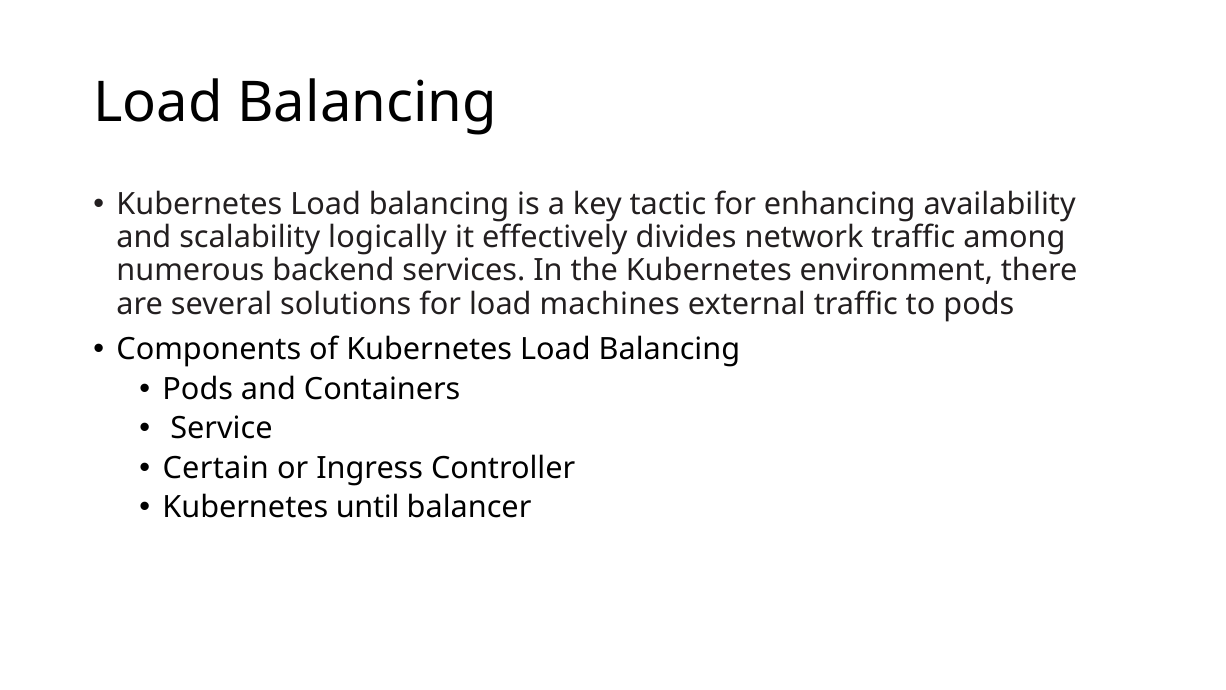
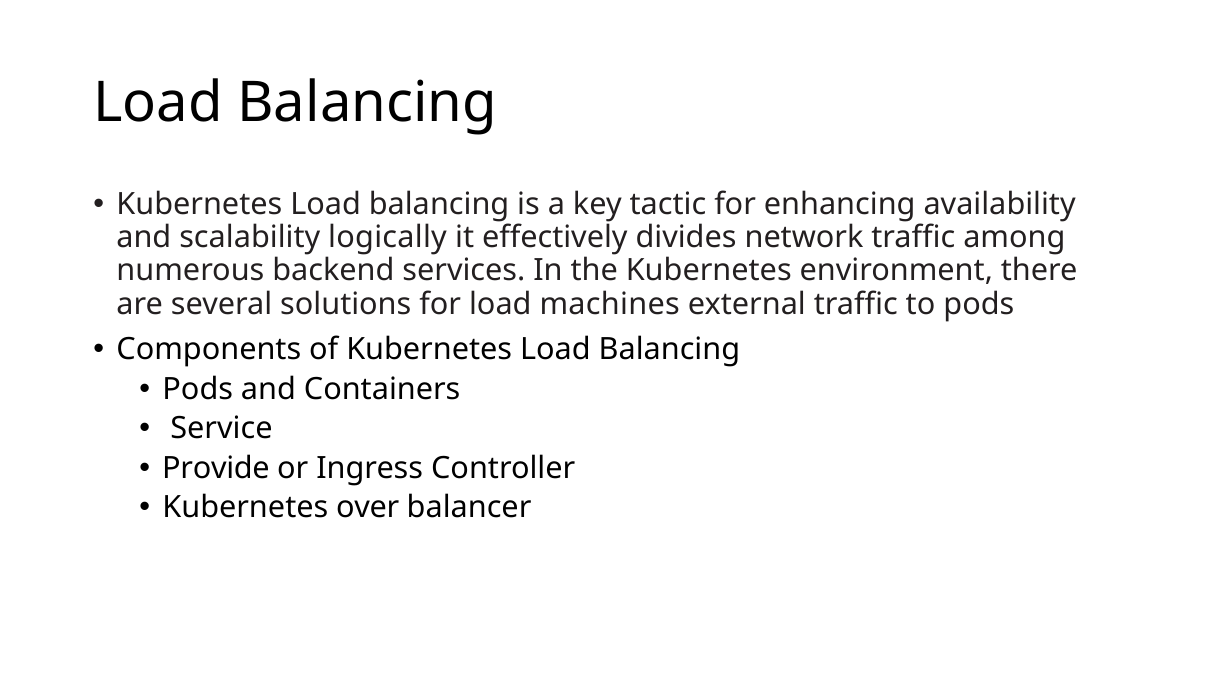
Certain: Certain -> Provide (216, 468)
until: until -> over (368, 508)
